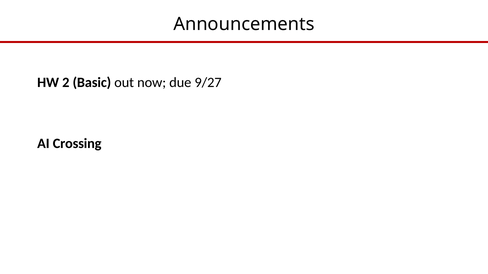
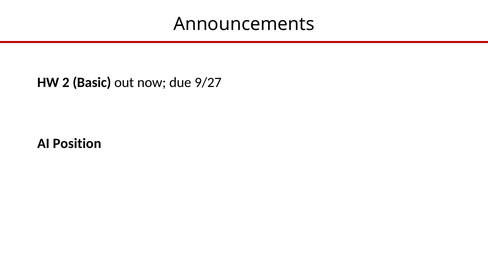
Crossing: Crossing -> Position (77, 144)
